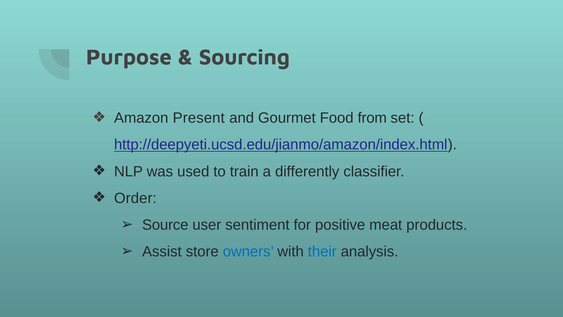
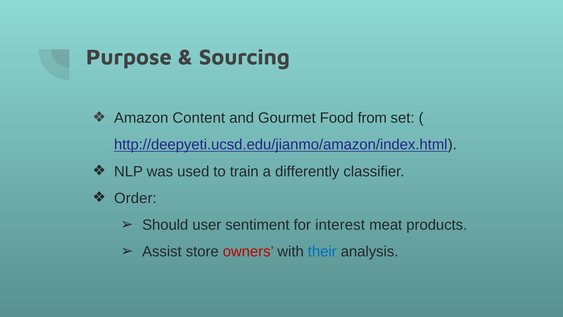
Present: Present -> Content (199, 118)
Source: Source -> Should (165, 225)
positive: positive -> interest (340, 225)
owners colour: blue -> red (248, 251)
